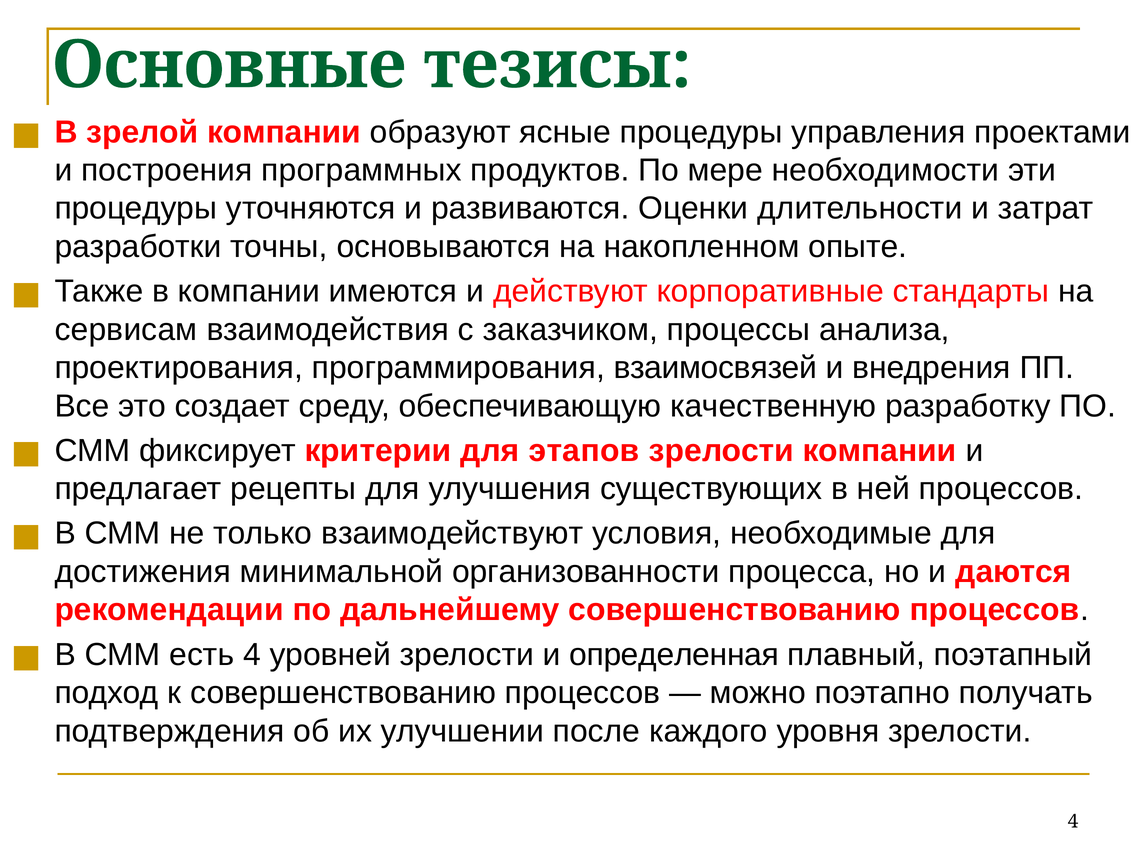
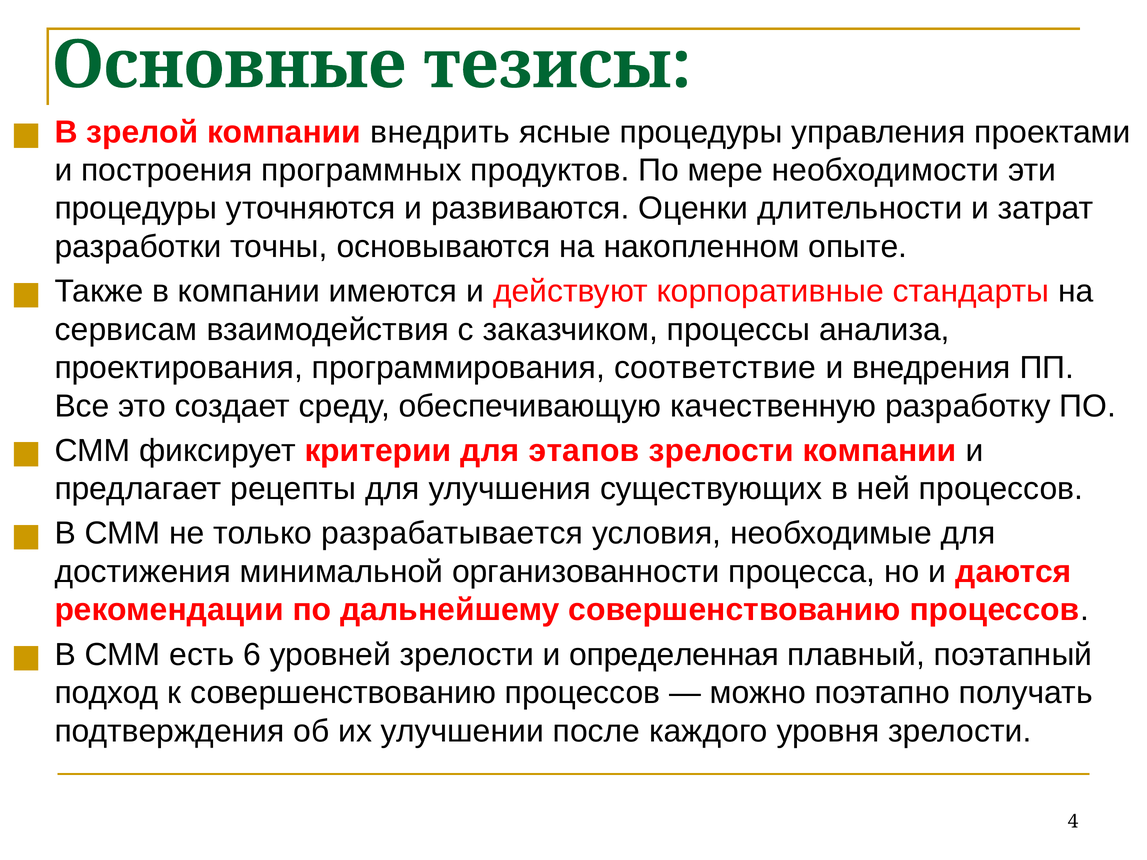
образуют: образуют -> внедрить (440, 132)
взаимосвязей: взаимосвязей -> соответствие (715, 368)
взаимодействуют: взаимодействуют -> разрабатывается (452, 534)
есть 4: 4 -> 6 (252, 655)
